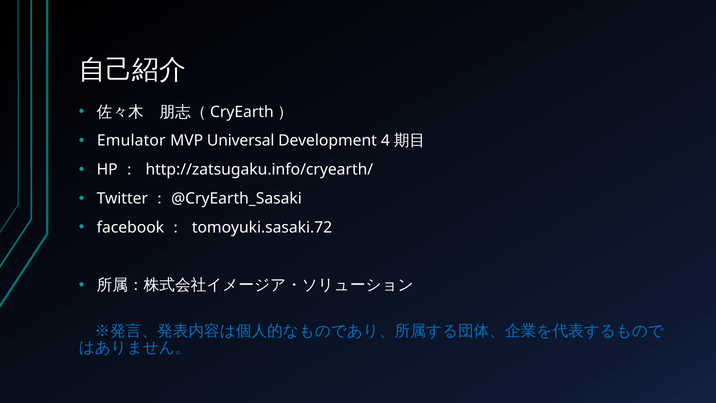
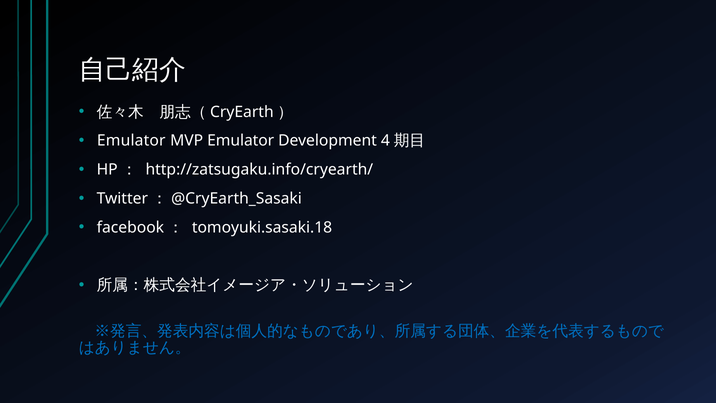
MVP Universal: Universal -> Emulator (241, 141)
tomoyuki.sasaki.72: tomoyuki.sasaki.72 -> tomoyuki.sasaki.18 (262, 227)
